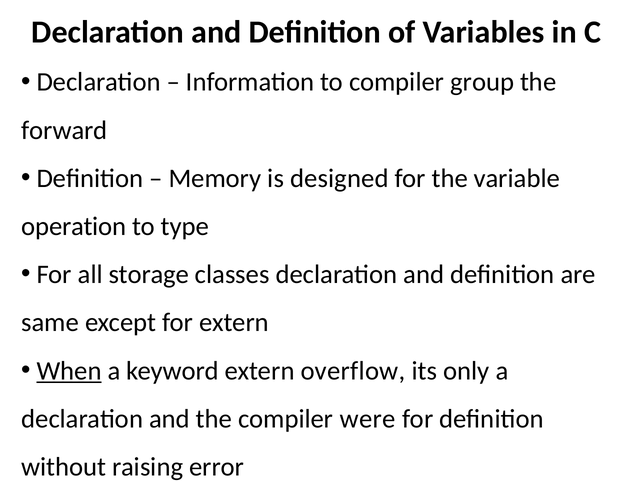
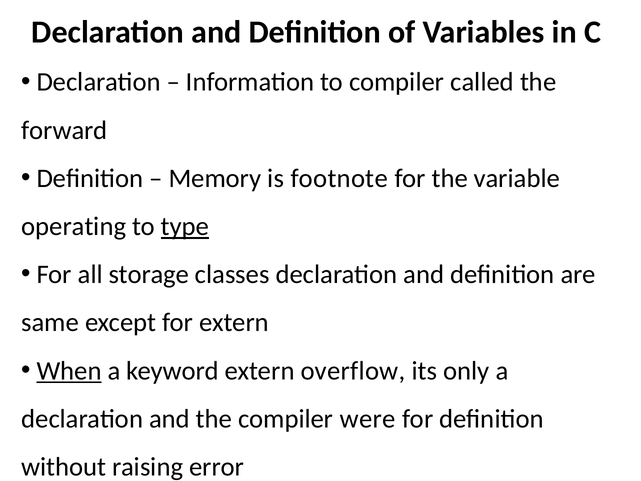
group: group -> called (482, 82)
designed: designed -> footnote (339, 178)
operation: operation -> operating (74, 226)
type underline: none -> present (185, 226)
